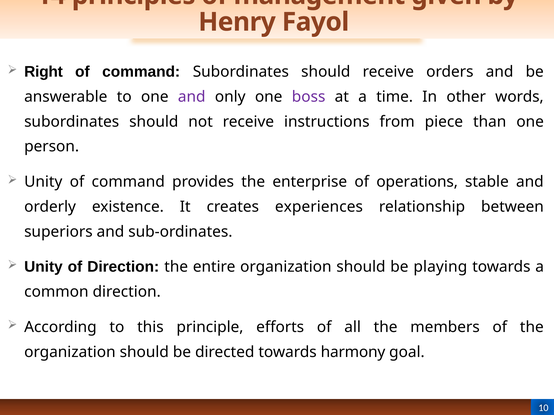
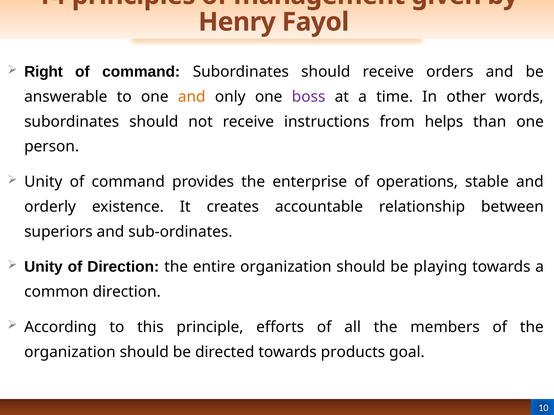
and colour: purple -> orange (192, 97)
piece: piece -> helps (444, 122)
experiences: experiences -> accountable (319, 207)
harmony: harmony -> products (353, 352)
